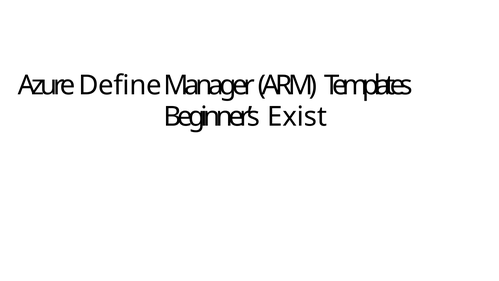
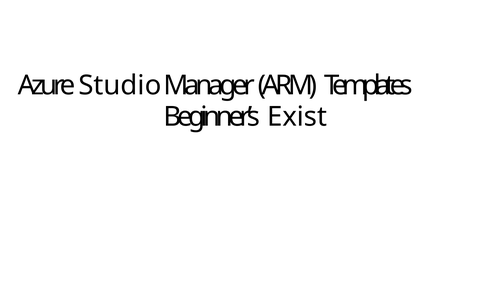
Define: Define -> Studio (120, 85)
